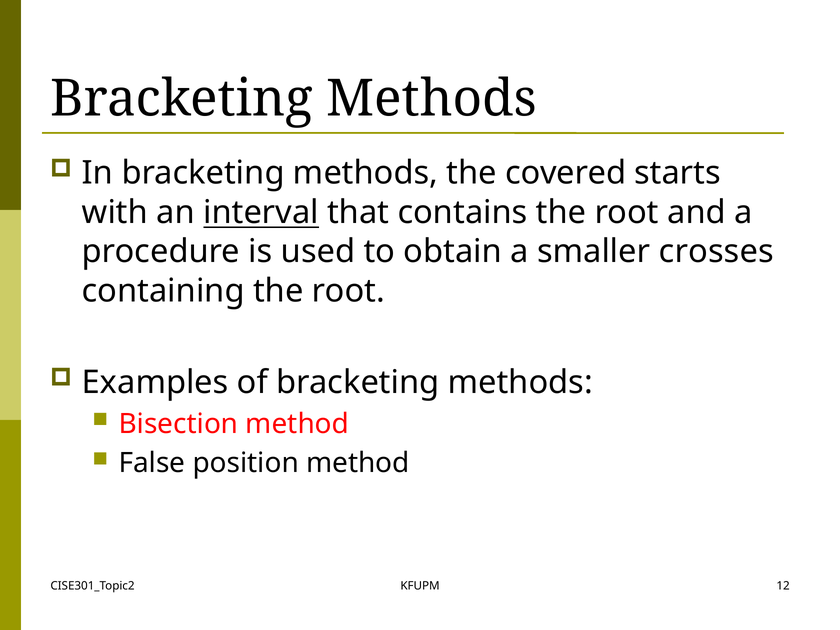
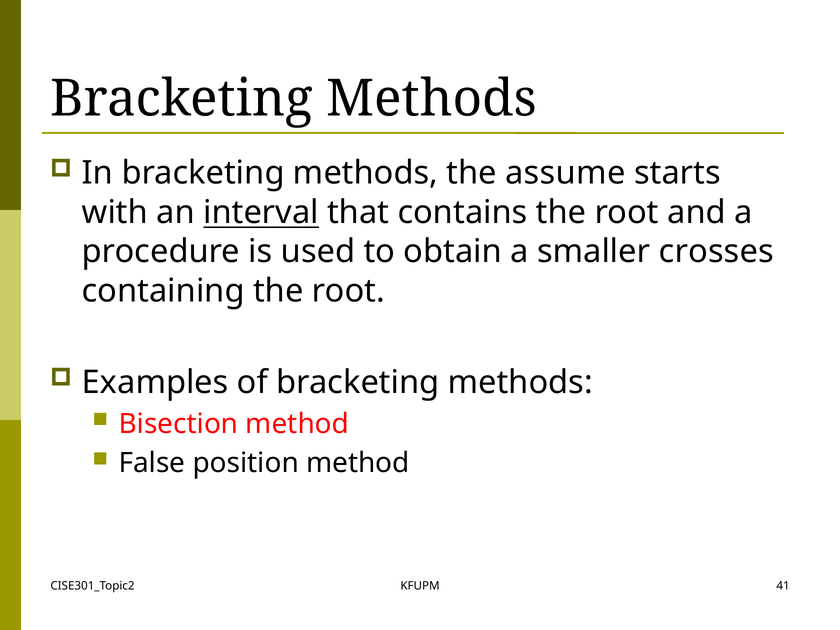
covered: covered -> assume (565, 173)
12: 12 -> 41 (783, 586)
